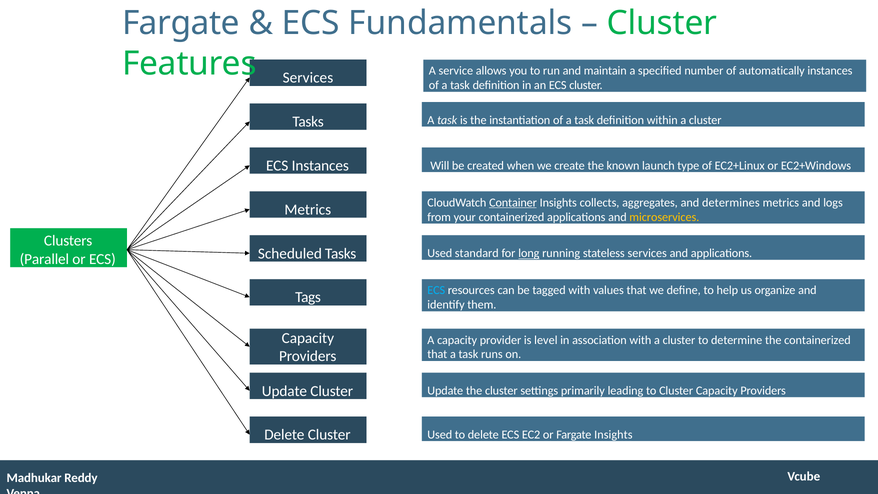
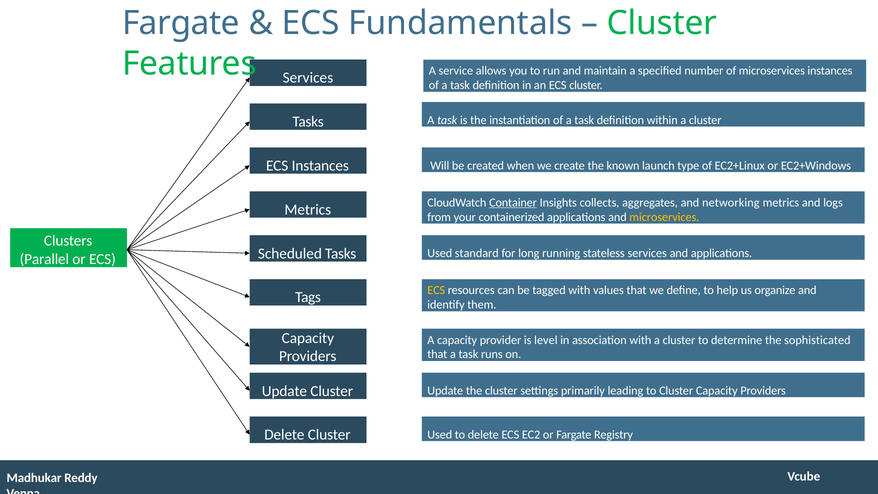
of automatically: automatically -> microservices (772, 71)
determines: determines -> networking (731, 203)
long underline: present -> none (529, 253)
ECS colour: light blue -> yellow (436, 290)
the containerized: containerized -> sophisticated (817, 340)
Fargate Insights: Insights -> Registry (613, 435)
